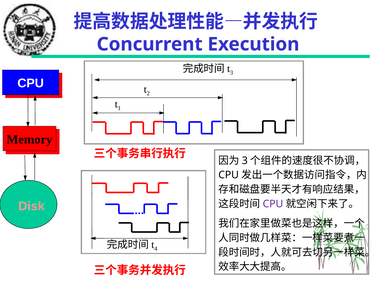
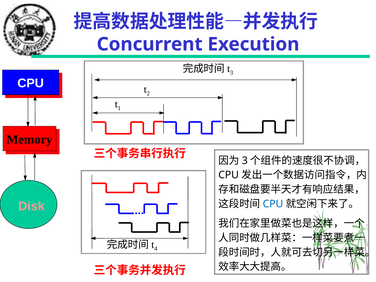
CPU colour: purple -> blue (273, 204)
